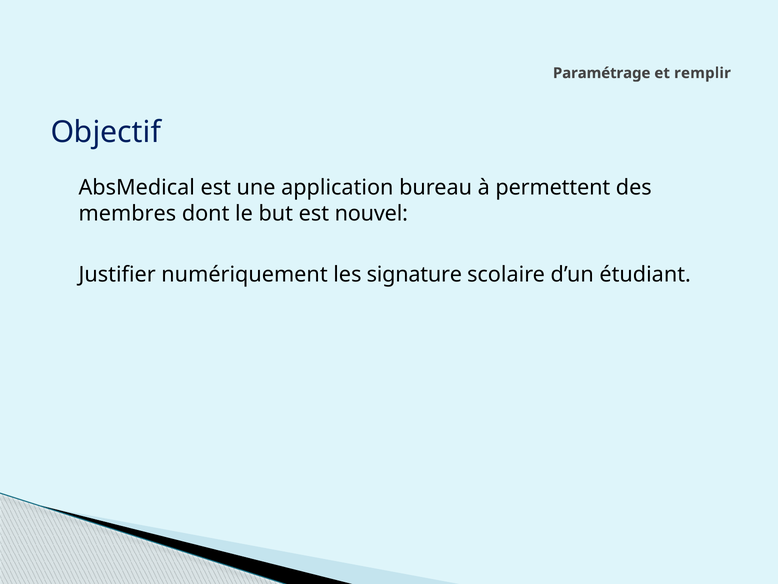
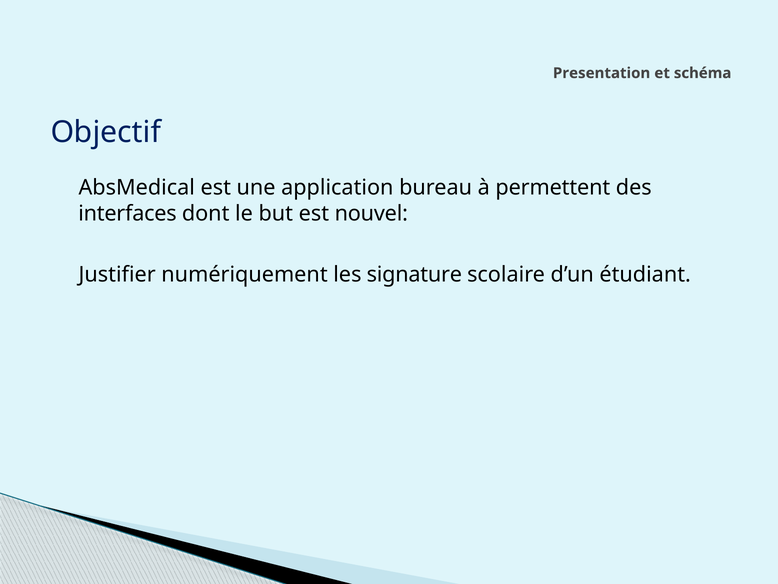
Paramétrage: Paramétrage -> Presentation (602, 73)
remplir: remplir -> schéma (703, 73)
membres: membres -> interfaces (127, 214)
